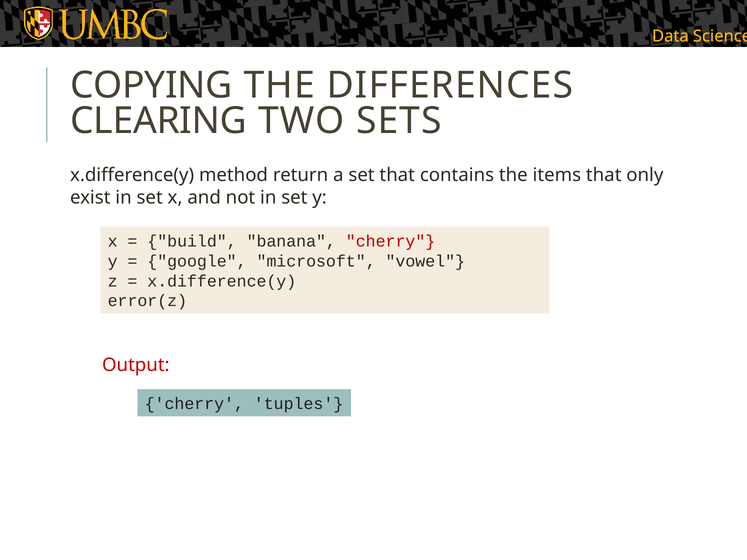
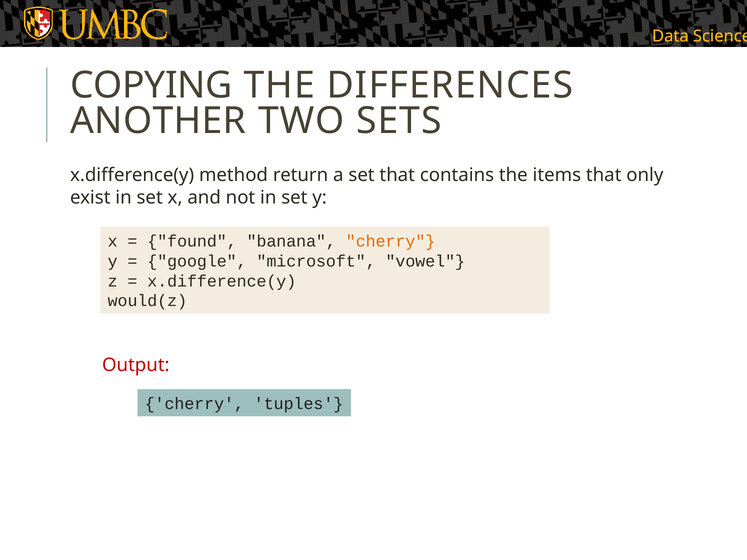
CLEARING: CLEARING -> ANOTHER (158, 121)
build: build -> found (192, 241)
cherry colour: red -> orange (391, 241)
error(z: error(z -> would(z (147, 301)
